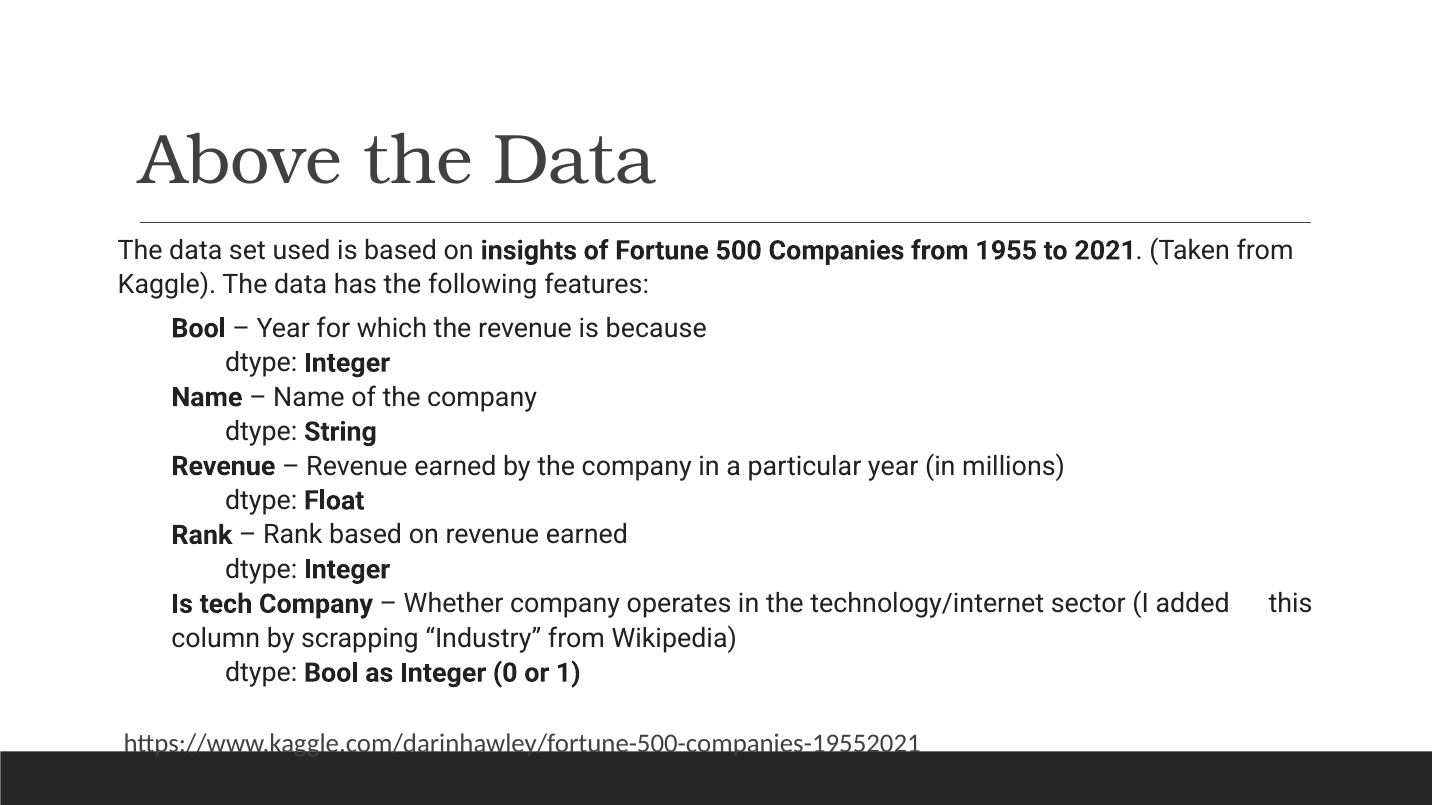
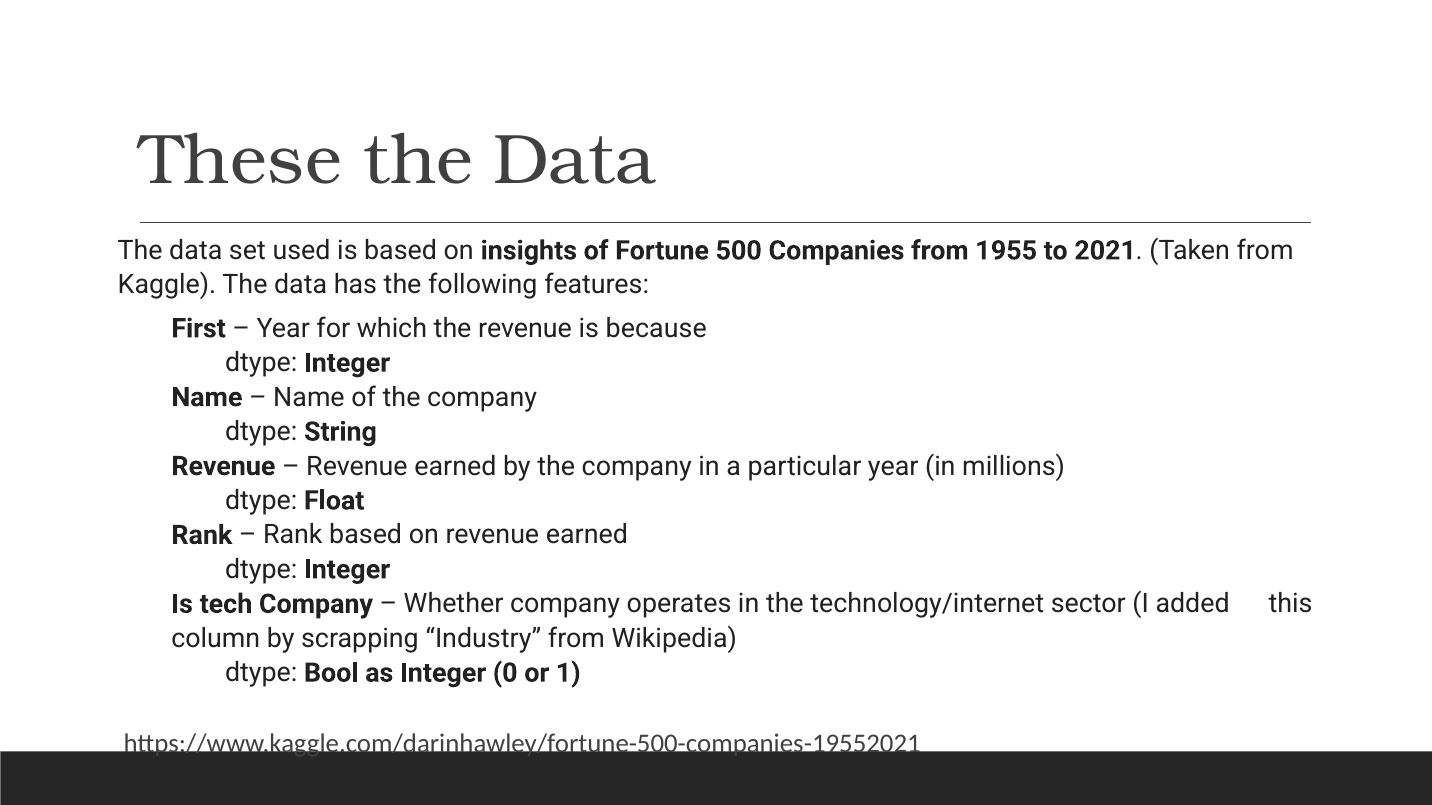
Above: Above -> These (241, 160)
Bool: Bool -> First (199, 329)
